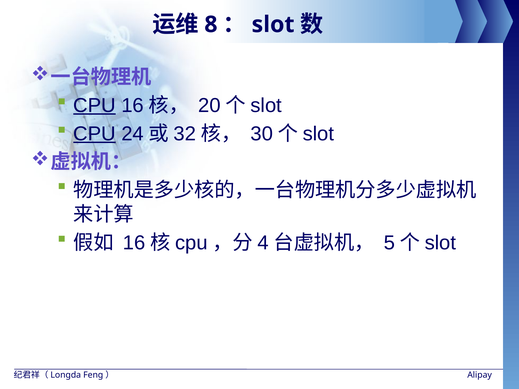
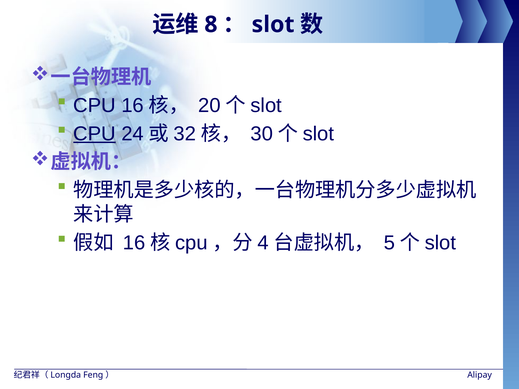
CPU underline: present -> none (95, 105)
